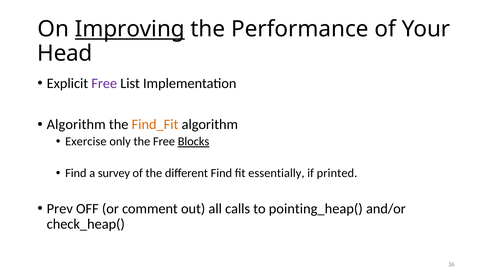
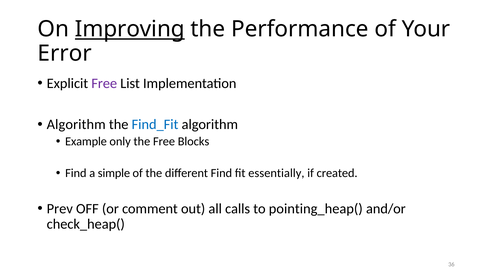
Head: Head -> Error (65, 54)
Find_Fit colour: orange -> blue (155, 124)
Exercise: Exercise -> Example (86, 141)
Blocks underline: present -> none (194, 141)
survey: survey -> simple (114, 173)
printed: printed -> created (337, 173)
